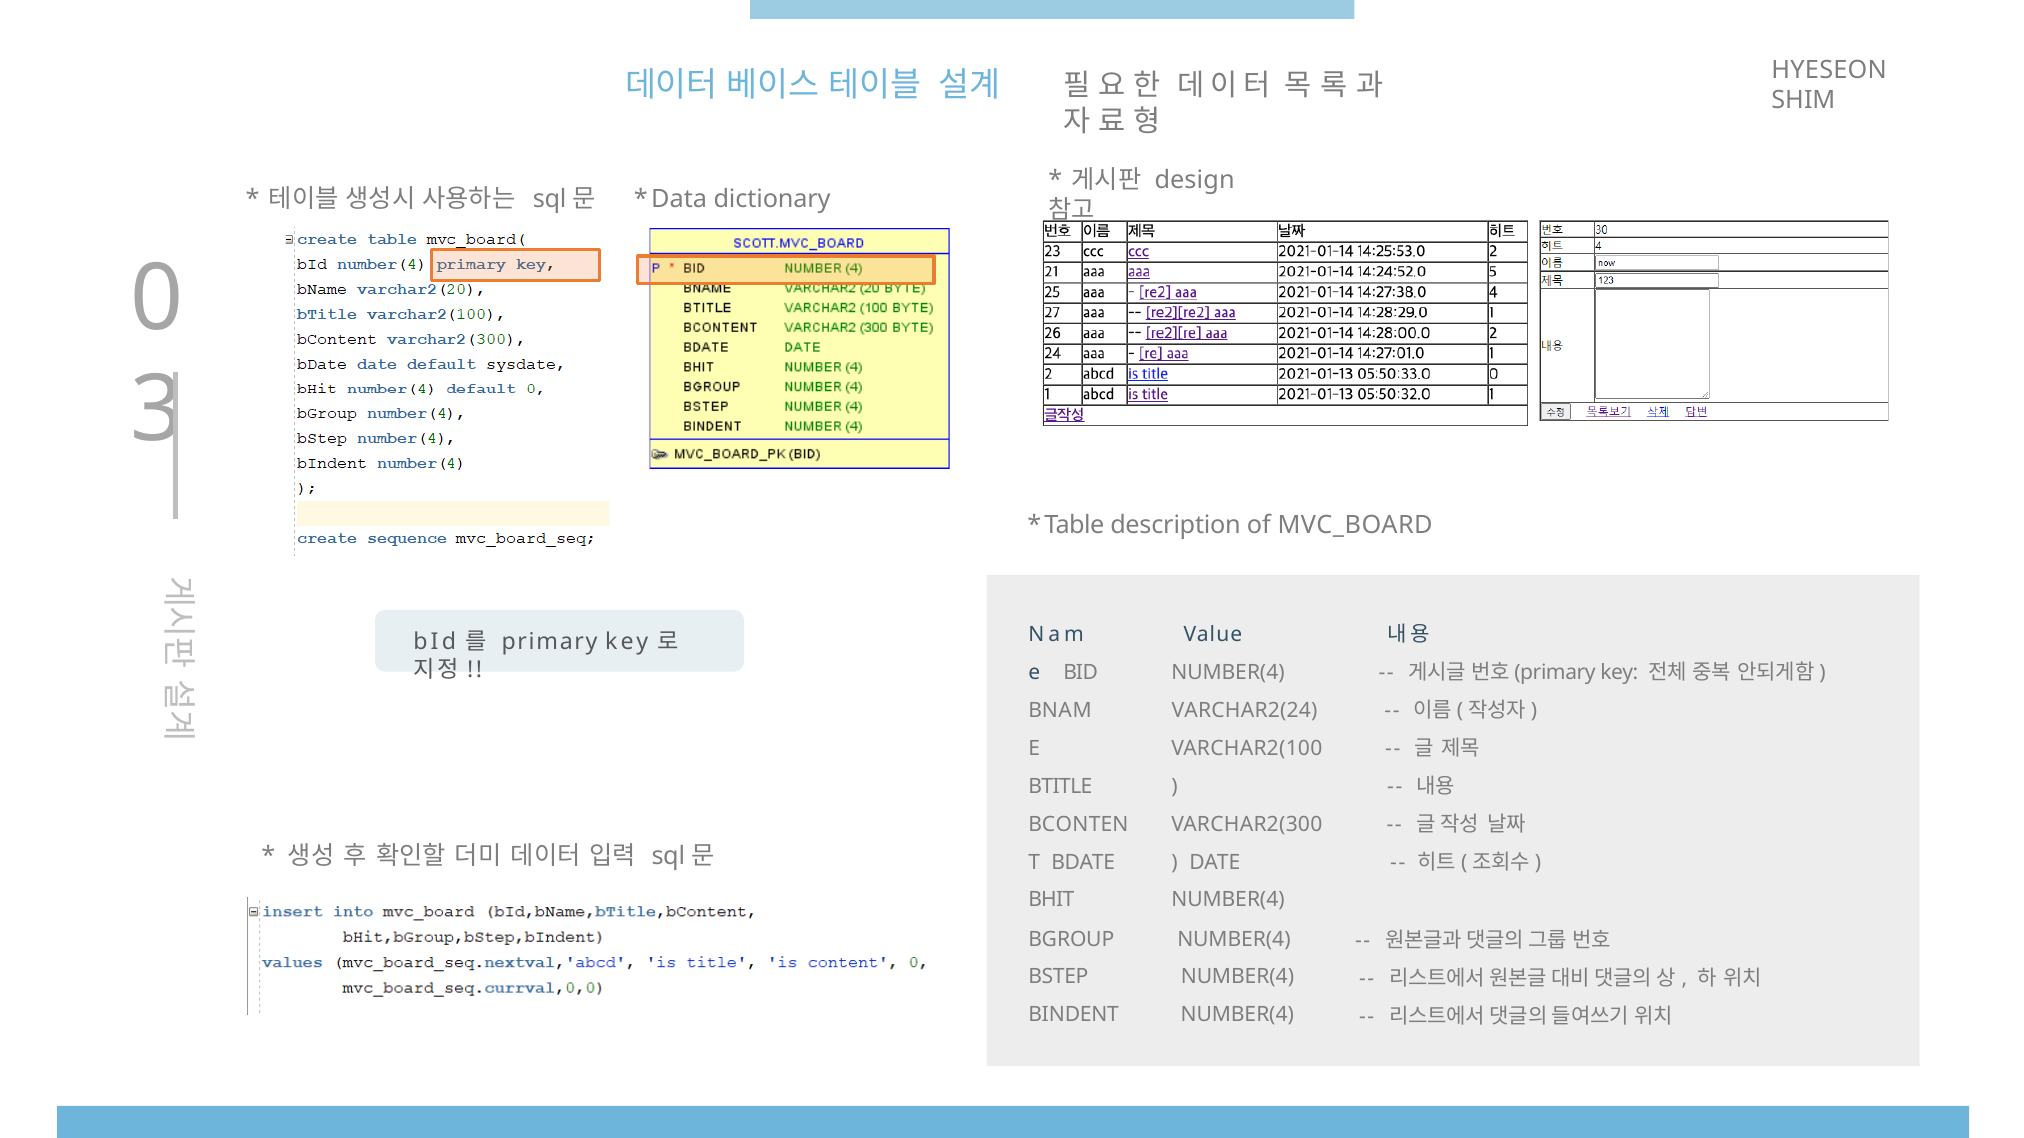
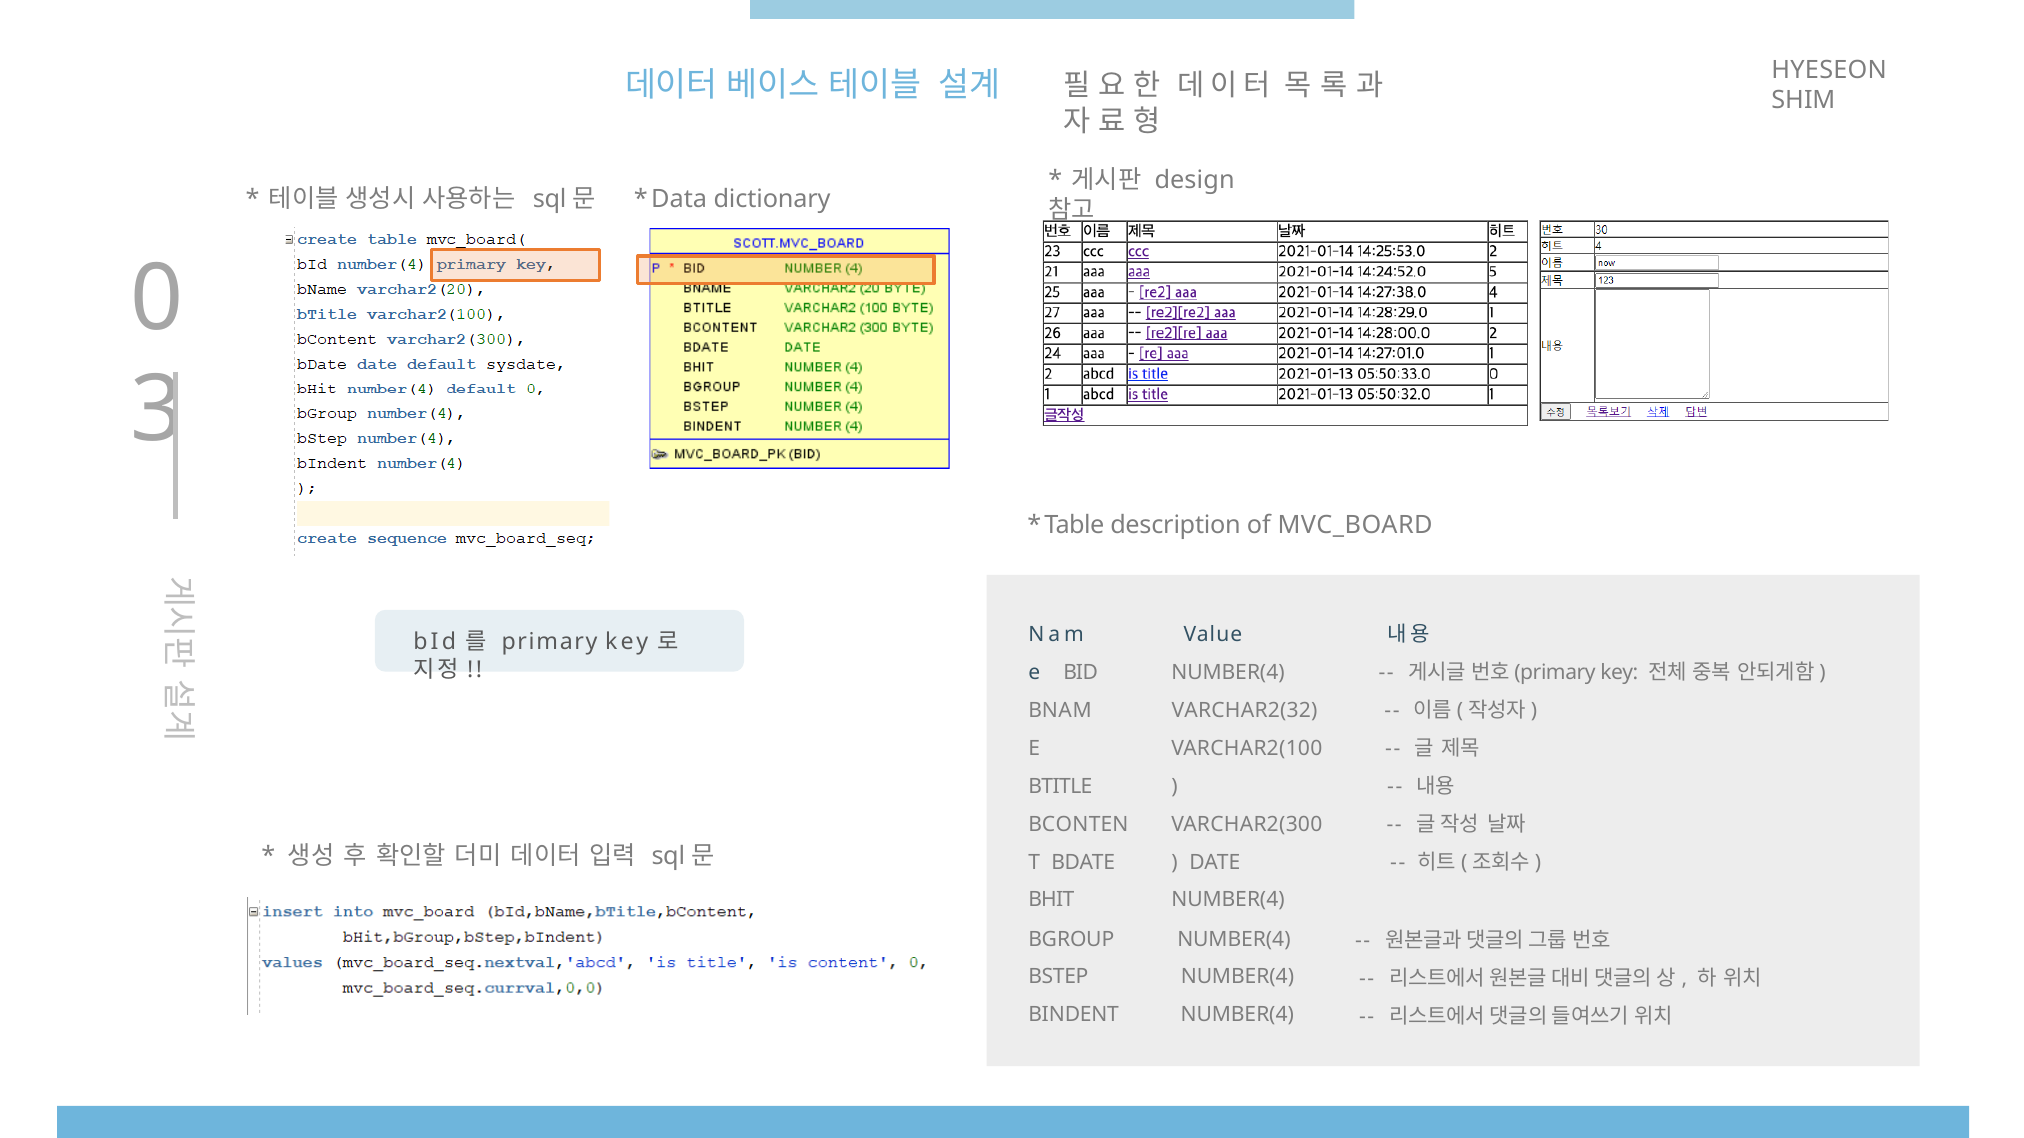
VARCHAR2(24: VARCHAR2(24 -> VARCHAR2(32 (1245, 710)
